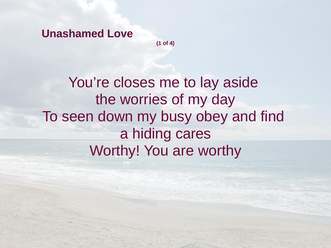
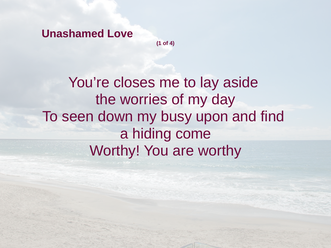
obey: obey -> upon (212, 117)
cares: cares -> come (193, 134)
